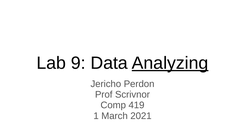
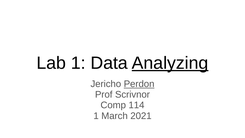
Lab 9: 9 -> 1 (78, 63)
Perdon underline: none -> present (139, 84)
419: 419 -> 114 (136, 105)
